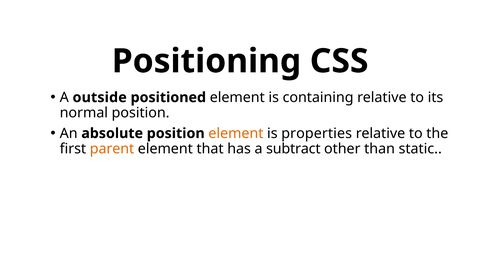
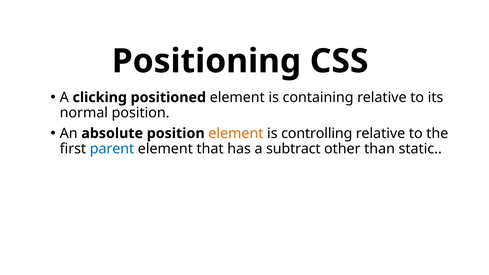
outside: outside -> clicking (100, 97)
properties: properties -> controlling (317, 133)
parent colour: orange -> blue (112, 149)
